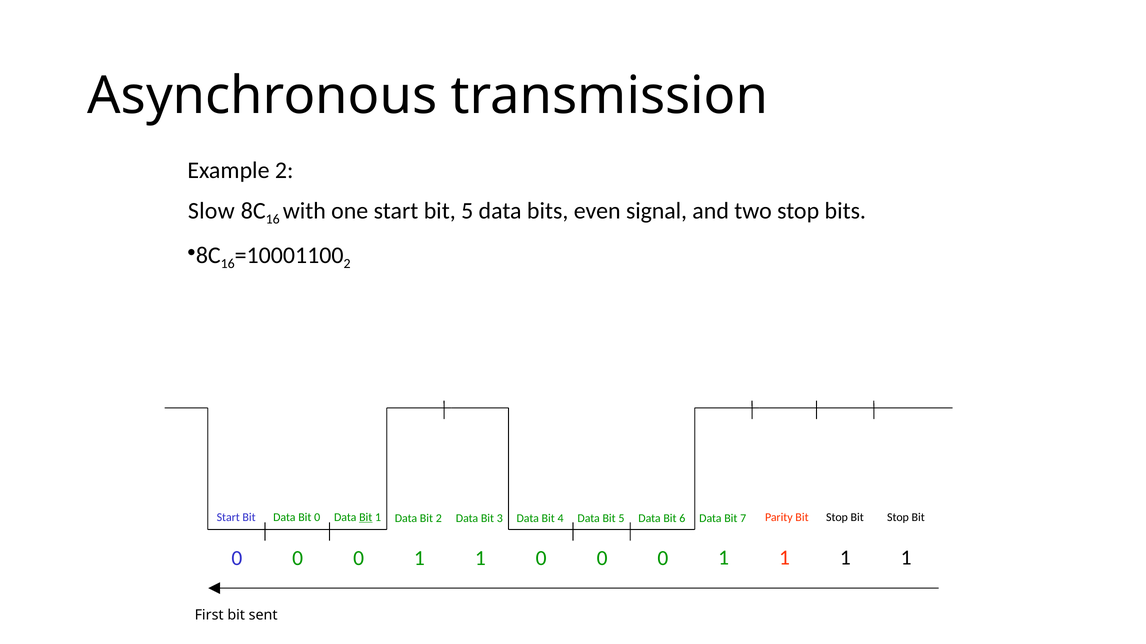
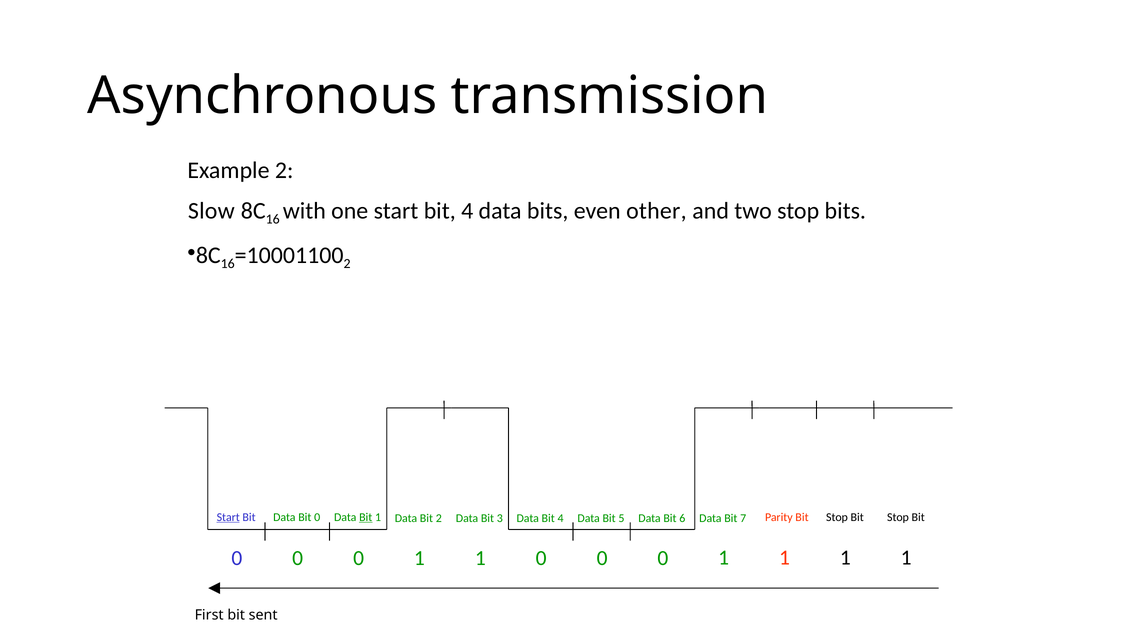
start bit 5: 5 -> 4 (467, 211)
signal: signal -> other (656, 211)
Start underline: none -> present (228, 518)
